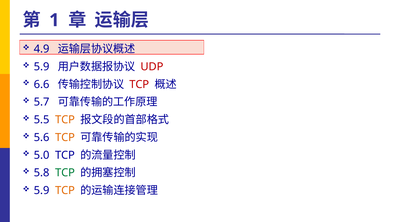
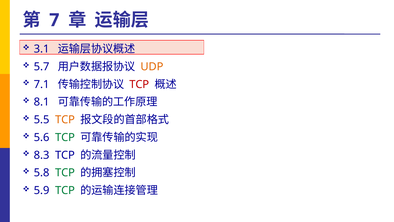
1: 1 -> 7 (54, 20)
4.9: 4.9 -> 3.1 (42, 49)
5.9: 5.9 -> 5.7 (42, 67)
UDP colour: red -> orange (152, 67)
6.6: 6.6 -> 7.1 (42, 84)
5.7: 5.7 -> 8.1 (42, 102)
TCP colour: orange -> green (65, 137)
5.0: 5.0 -> 8.3 (42, 155)
TCP colour: orange -> green (65, 190)
